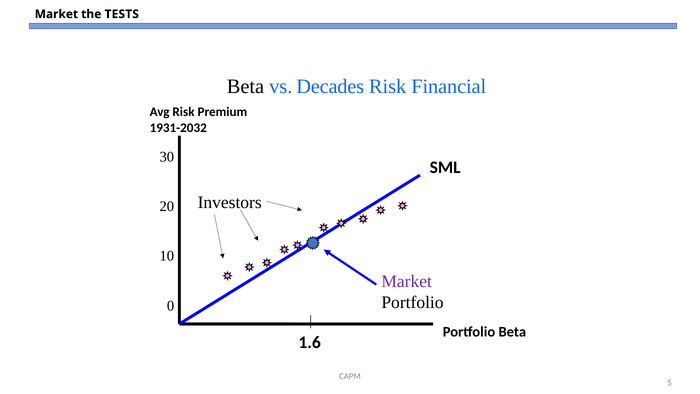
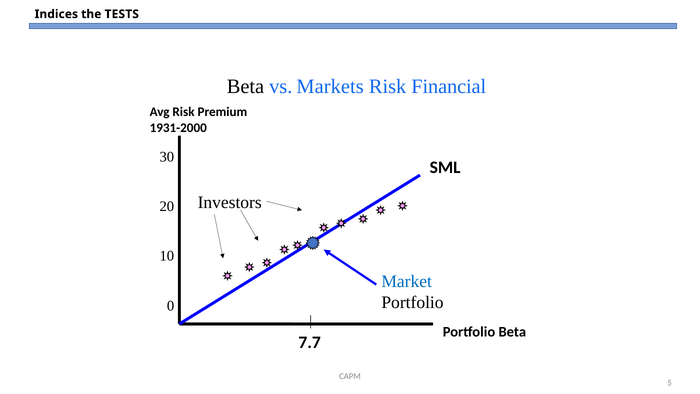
Market: Market -> Indices (56, 14)
Decades: Decades -> Markets (330, 86)
1931-2032: 1931-2032 -> 1931-2000 (178, 128)
Market colour: purple -> blue (407, 281)
1.6: 1.6 -> 7.7 (310, 342)
